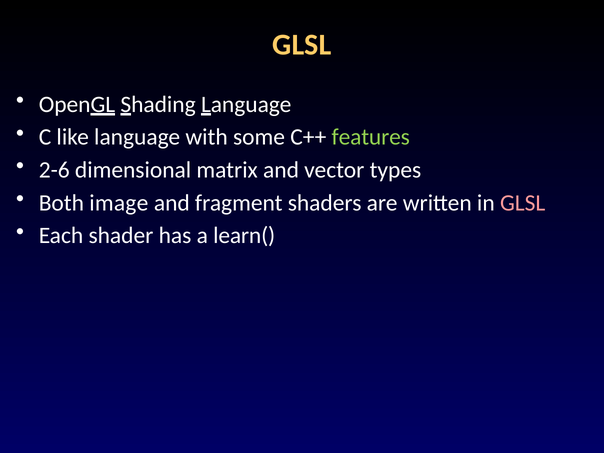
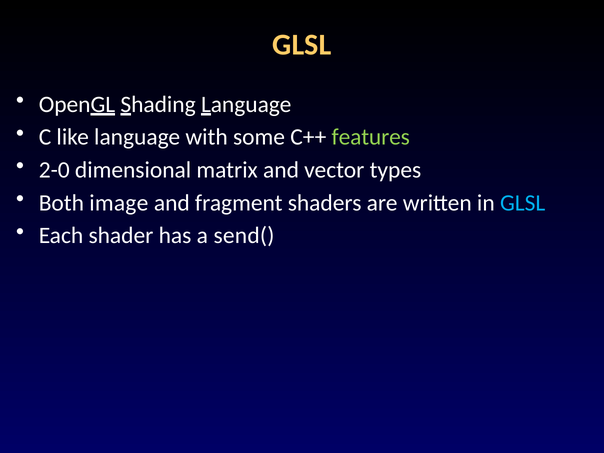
2-6: 2-6 -> 2-0 (54, 170)
GLSL colour: pink -> light blue (523, 203)
learn(: learn( -> send( (244, 236)
